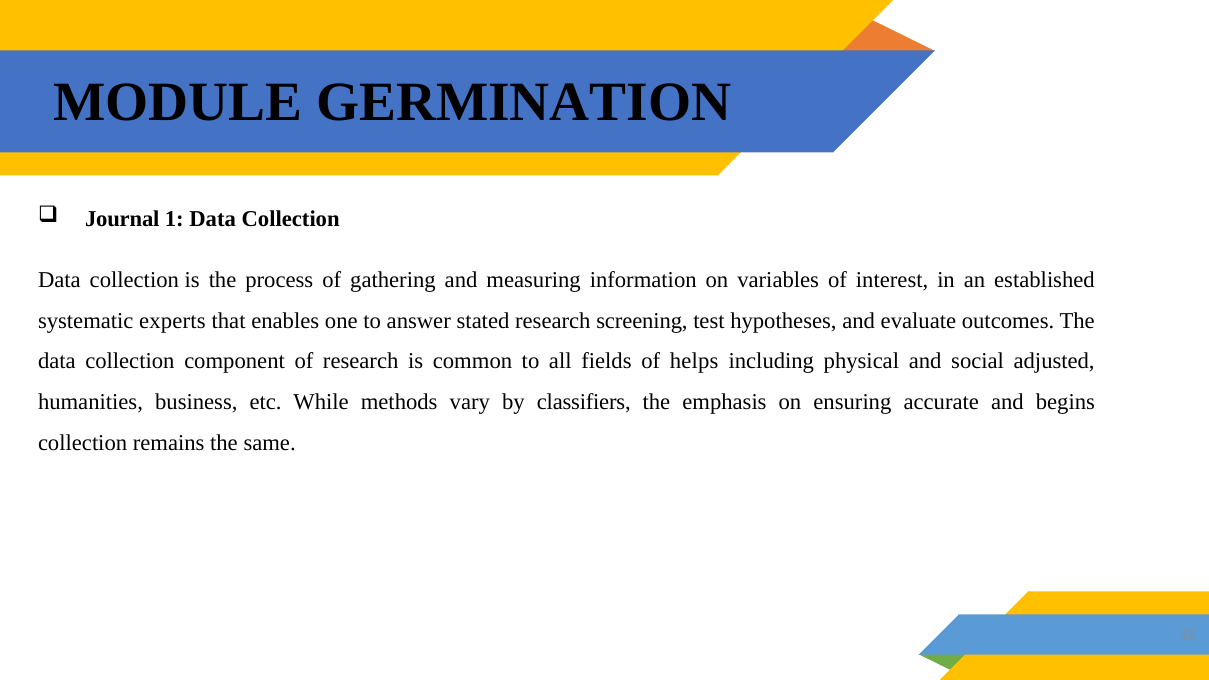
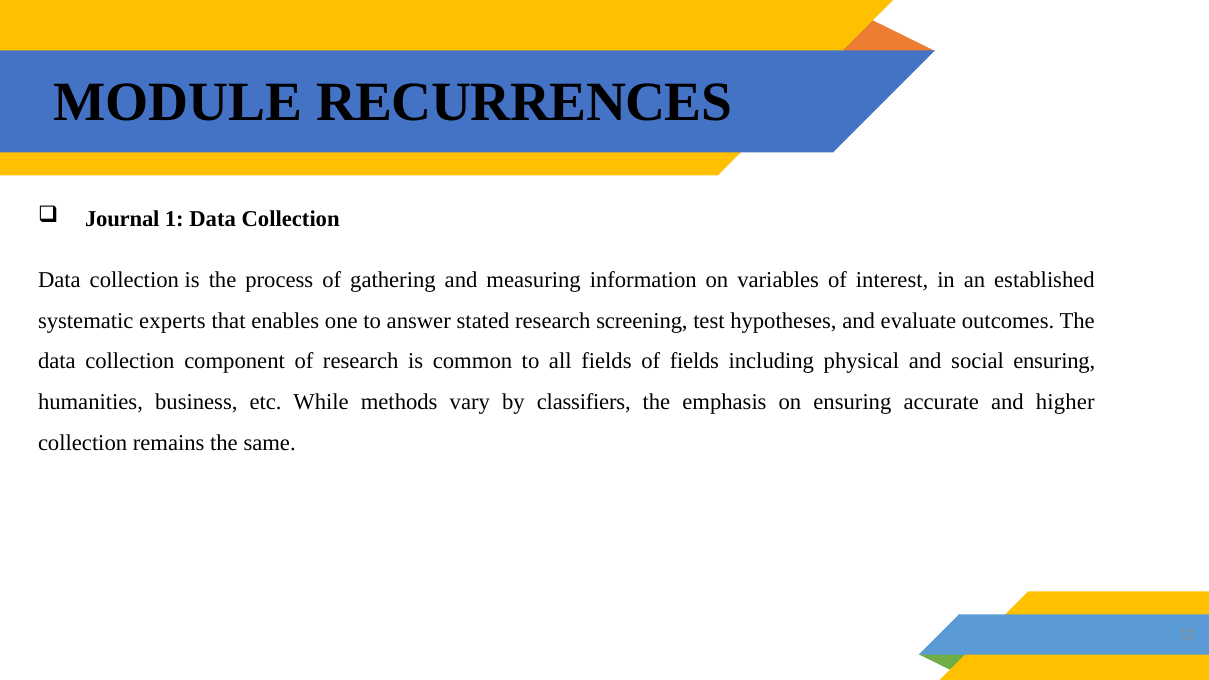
GERMINATION: GERMINATION -> RECURRENCES (524, 102)
of helps: helps -> fields (694, 361)
social adjusted: adjusted -> ensuring (1054, 361)
begins: begins -> higher (1065, 402)
